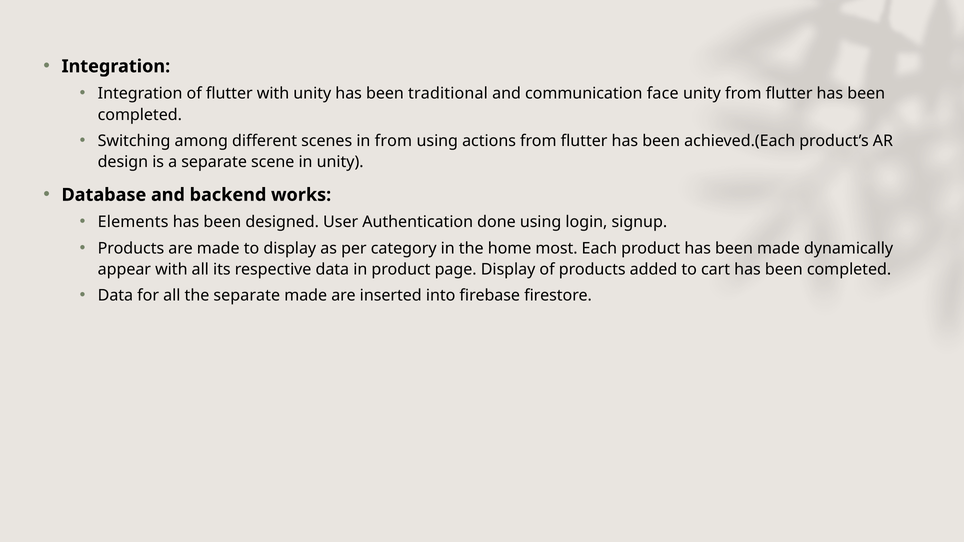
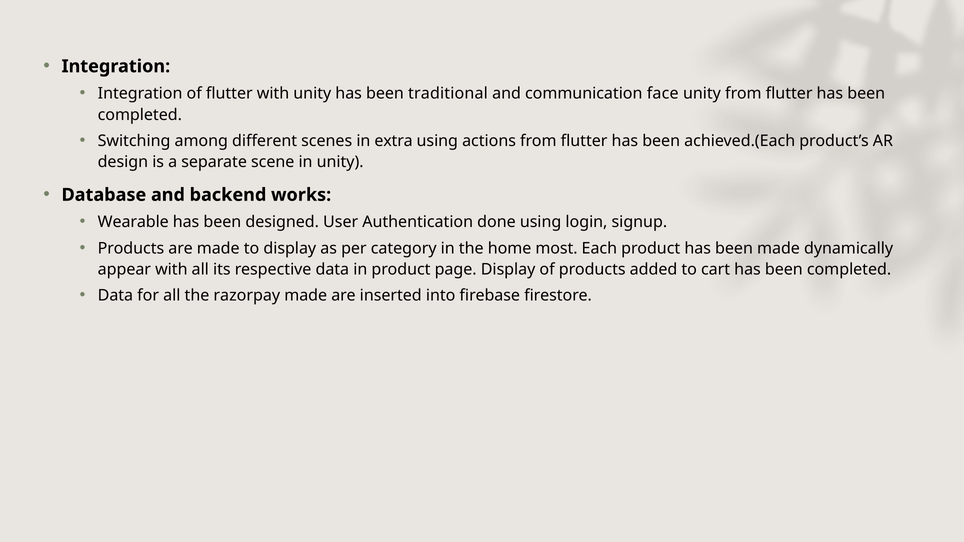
in from: from -> extra (394, 141)
Elements: Elements -> Wearable (133, 222)
the separate: separate -> razorpay (247, 296)
